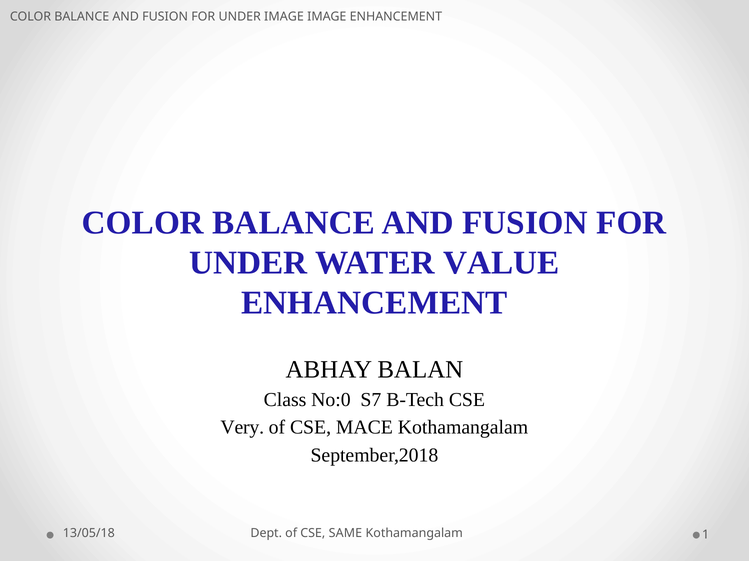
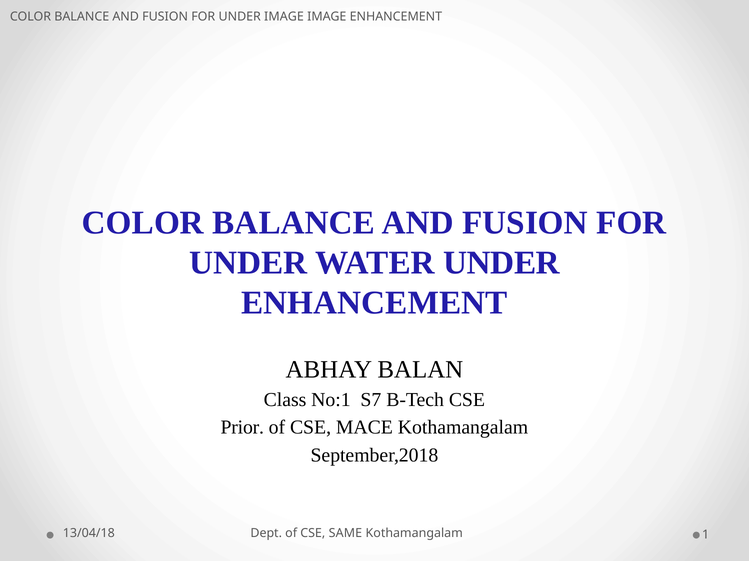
WATER VALUE: VALUE -> UNDER (502, 263)
No:0: No:0 -> No:1 (331, 400)
Very: Very -> Prior (242, 428)
13/05/18: 13/05/18 -> 13/04/18 (89, 534)
